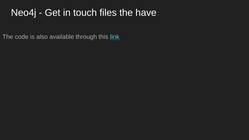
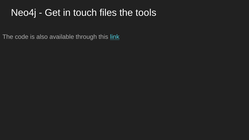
have: have -> tools (146, 13)
